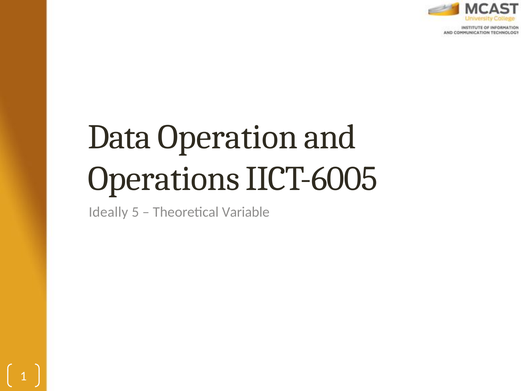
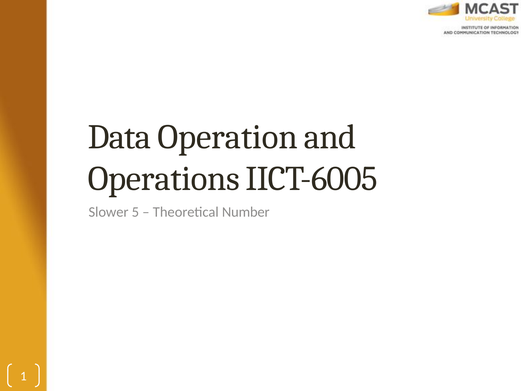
Ideally: Ideally -> Slower (109, 212)
Variable: Variable -> Number (246, 212)
